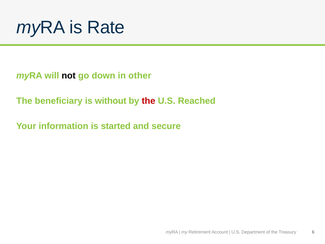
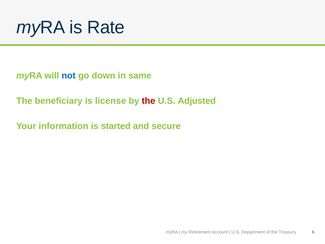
not colour: black -> blue (69, 76)
other: other -> same (140, 76)
without: without -> license (111, 101)
Reached: Reached -> Adjusted (197, 101)
